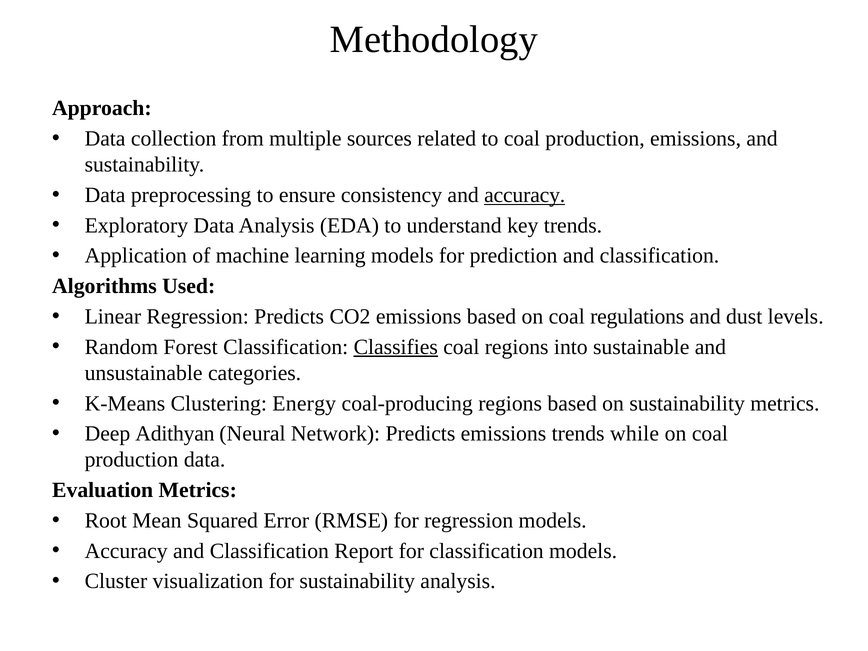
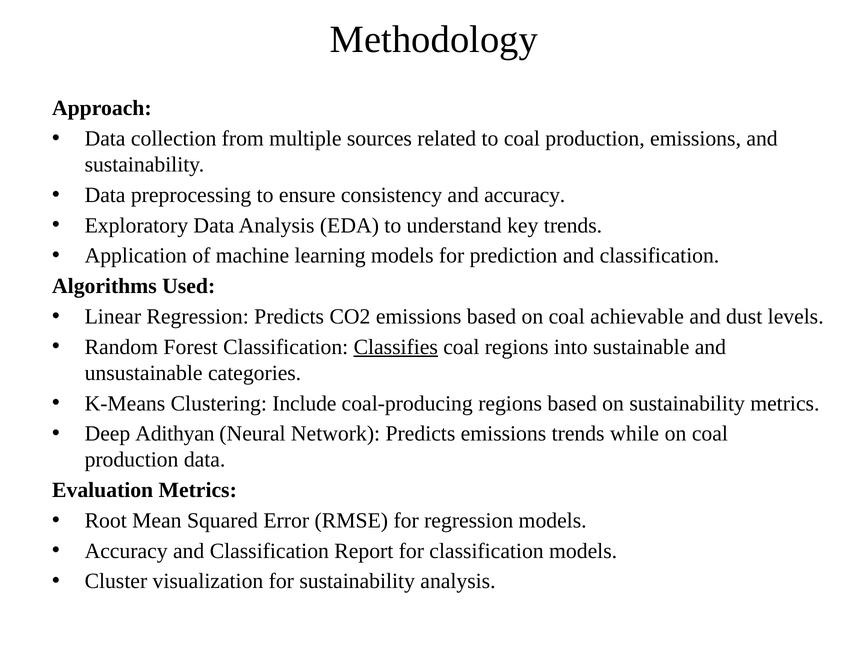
accuracy underline: present -> none (525, 195)
regulations: regulations -> achievable (637, 317)
Energy: Energy -> Include (304, 403)
